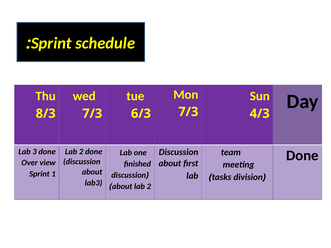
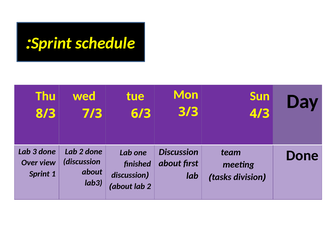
7/3: 7/3 -> 3/3 (188, 112)
